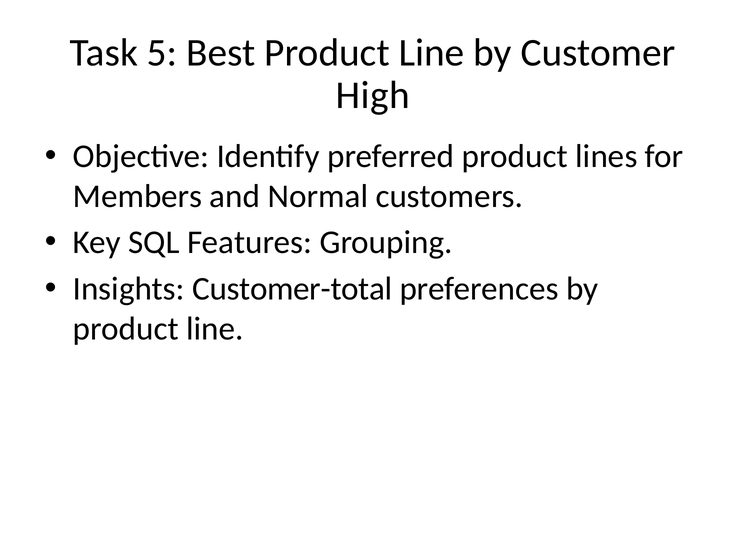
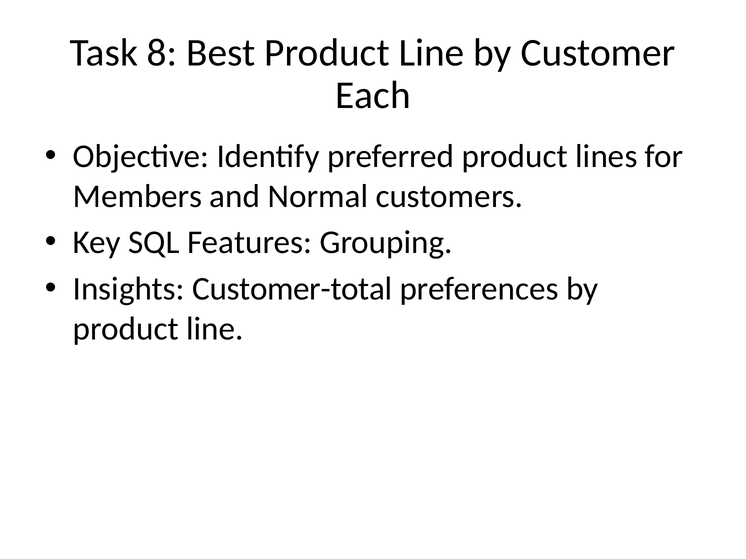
5: 5 -> 8 (162, 53)
High: High -> Each (373, 95)
